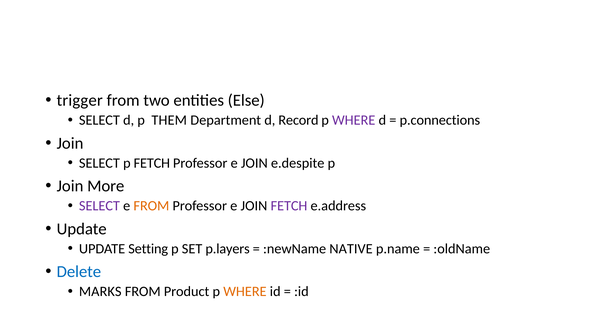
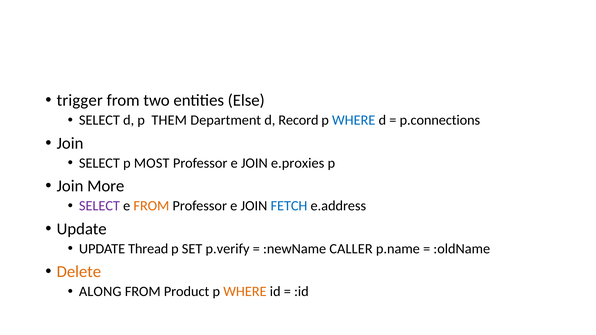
WHERE colour: purple -> blue (354, 120)
p FETCH: FETCH -> MOST (152, 163)
e.despite: e.despite -> e.proxies (298, 163)
FETCH colour: purple -> blue (289, 206)
Setting: Setting -> Thread (148, 249)
p.layers: p.layers -> p.verify (228, 249)
NATIVE: NATIVE -> CALLER (351, 249)
Delete colour: blue -> orange (79, 272)
MARKS: MARKS -> ALONG (100, 292)
